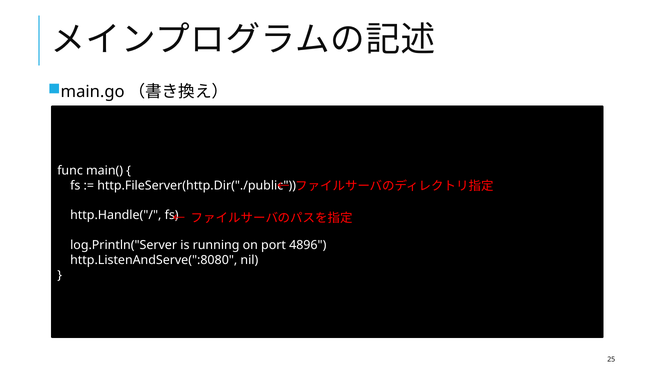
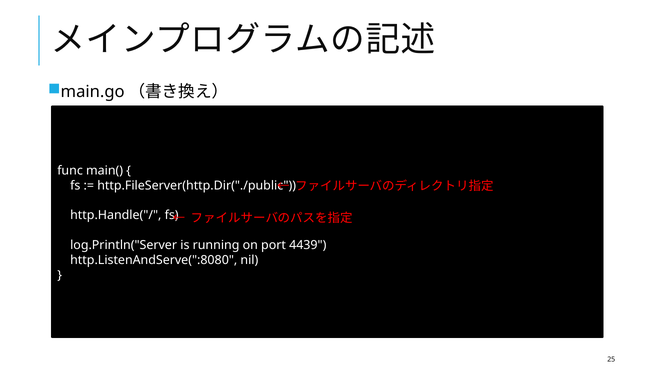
4896: 4896 -> 4439 (308, 245)
